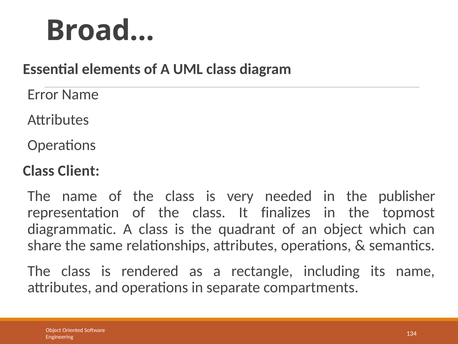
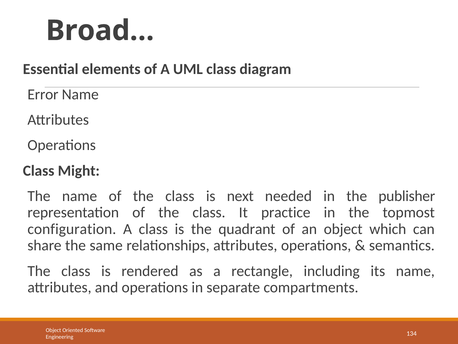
Client: Client -> Might (79, 170)
very: very -> next (240, 196)
finalizes: finalizes -> practice (286, 212)
diagrammatic: diagrammatic -> configuration (72, 229)
